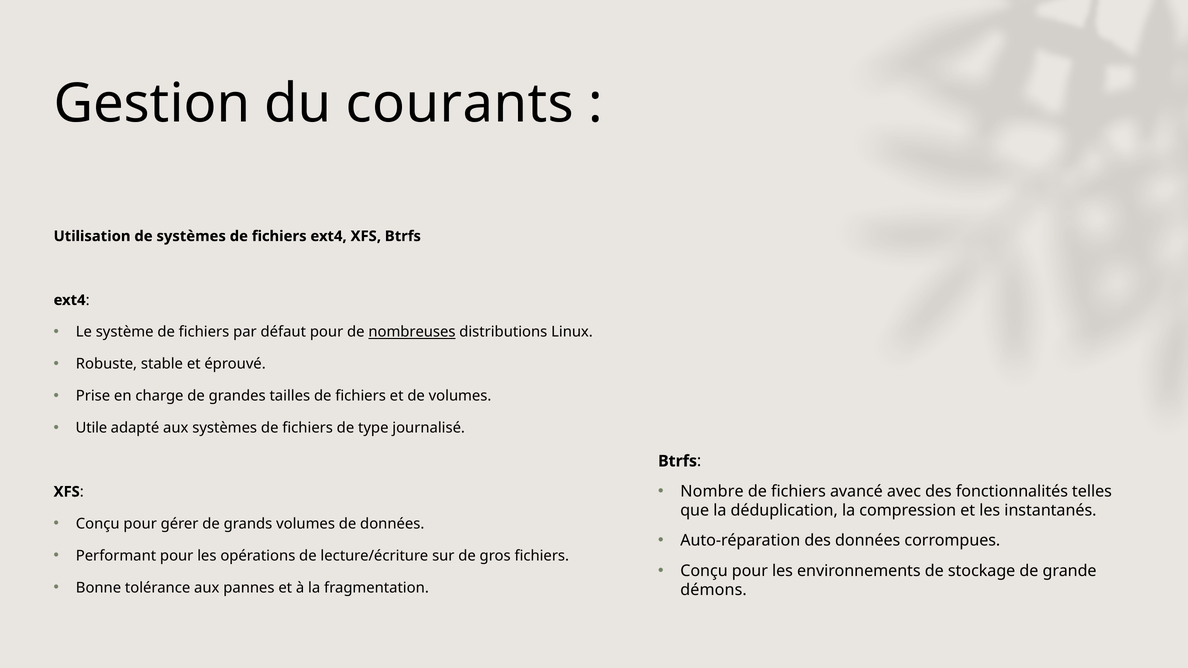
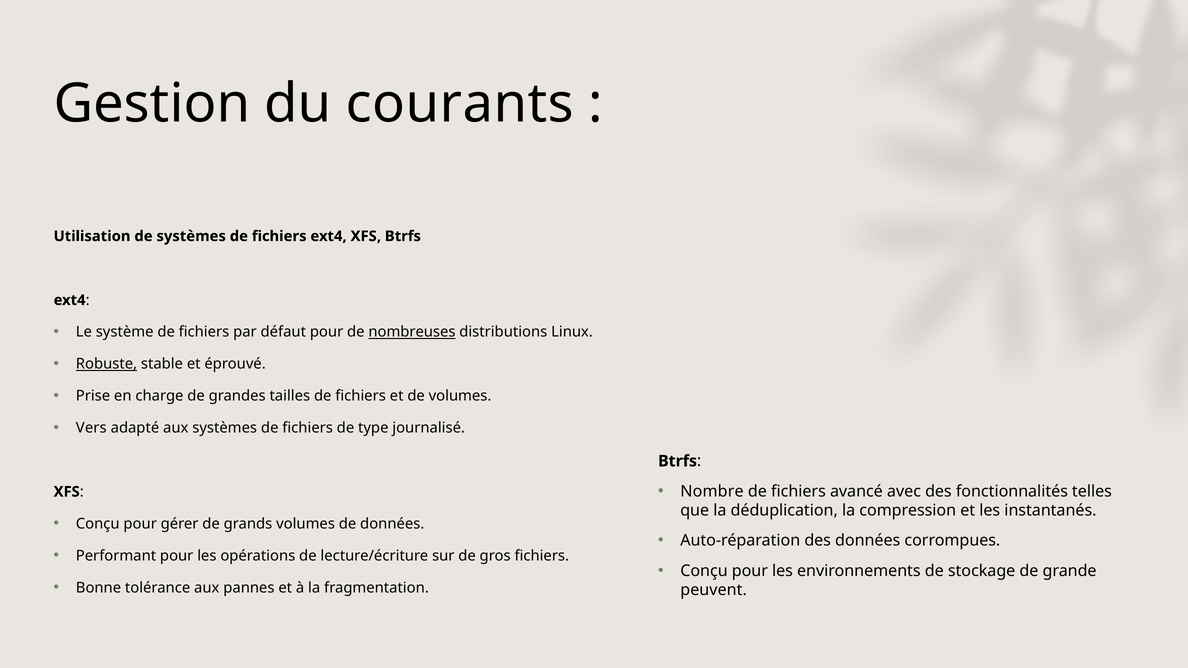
Robuste underline: none -> present (106, 364)
Utile: Utile -> Vers (91, 428)
démons: démons -> peuvent (714, 590)
